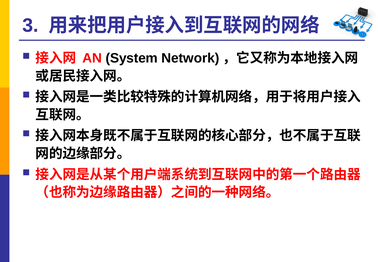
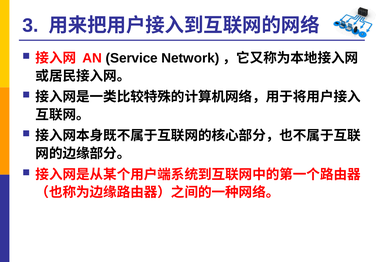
System: System -> Service (132, 58)
